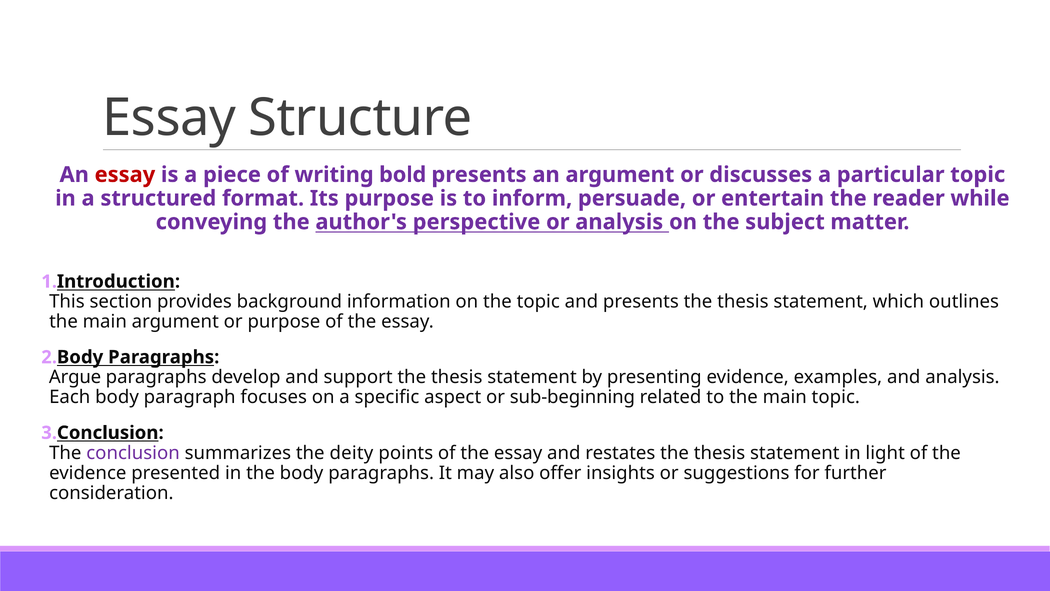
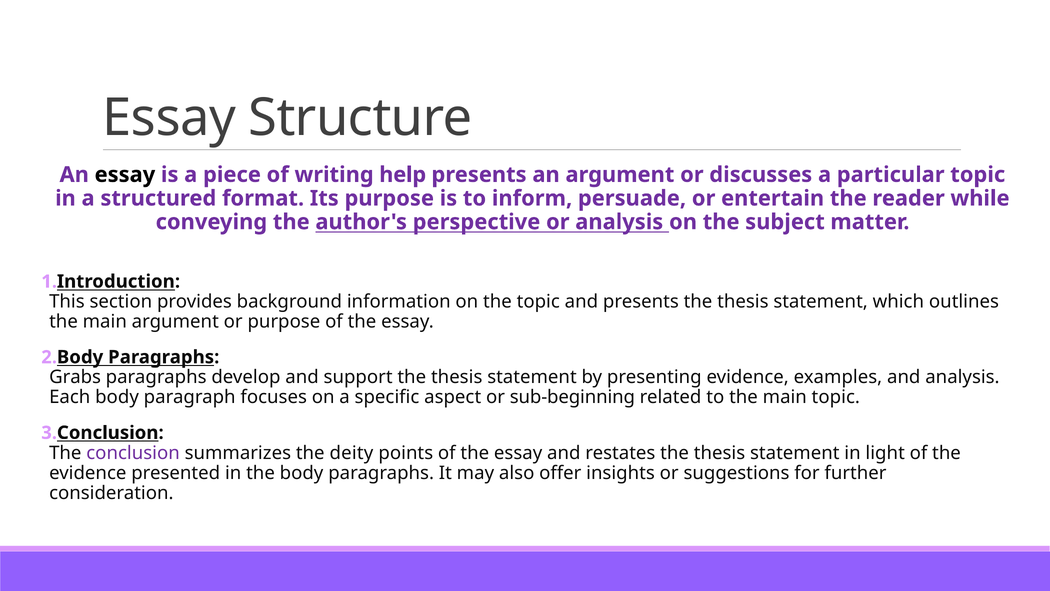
essay colour: red -> black (125, 175)
bold: bold -> help (403, 175)
Argue: Argue -> Grabs (75, 377)
